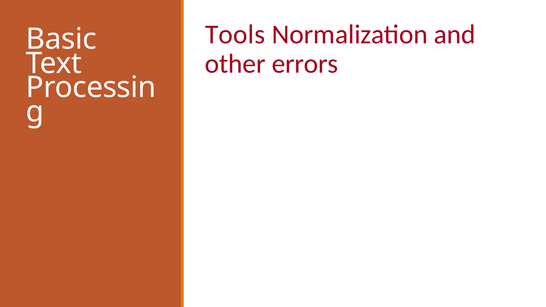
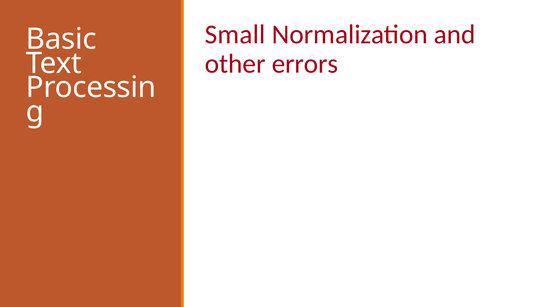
Tools: Tools -> Small (235, 34)
